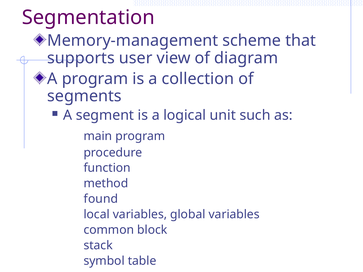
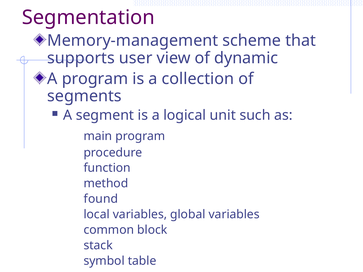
diagram: diagram -> dynamic (246, 58)
